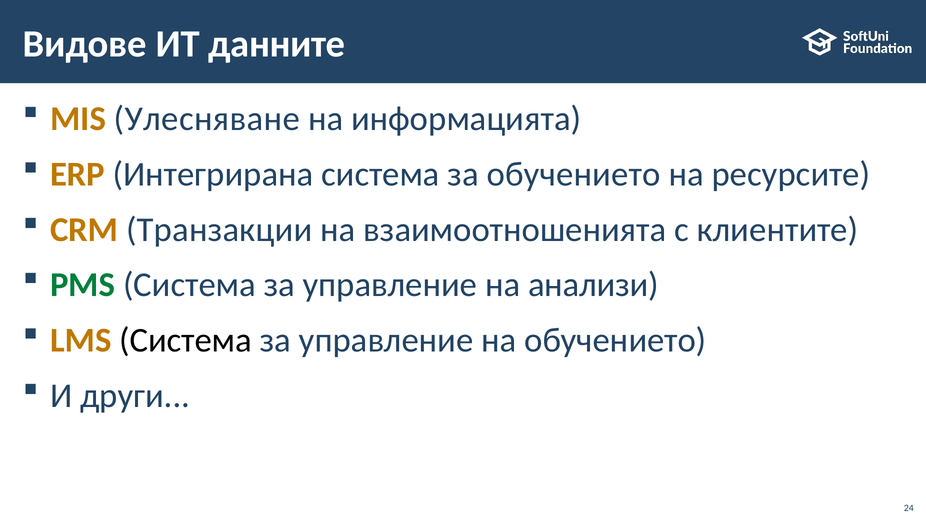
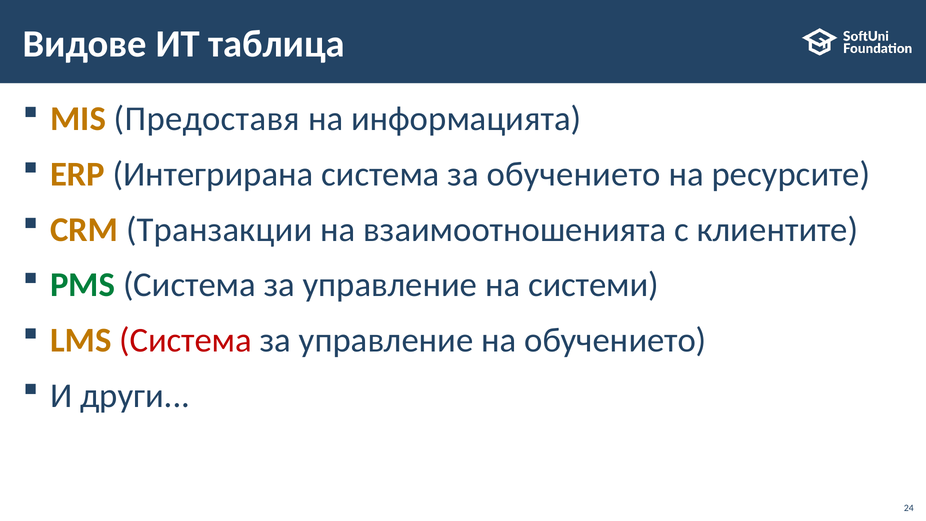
данните: данните -> таблица (277, 44)
Улесняване: Улесняване -> Предоставя (207, 119)
анализи: анализи -> системи (593, 285)
Система colour: black -> red (186, 340)
